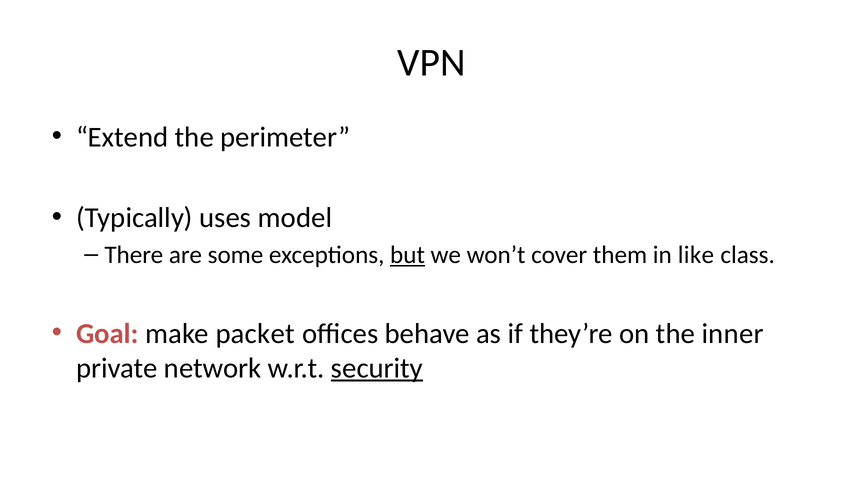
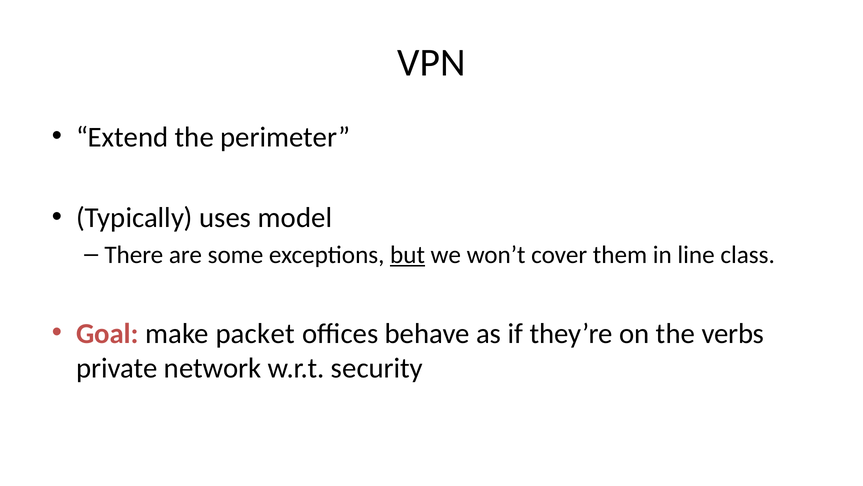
like: like -> line (696, 255)
inner: inner -> verbs (733, 333)
security underline: present -> none (377, 368)
